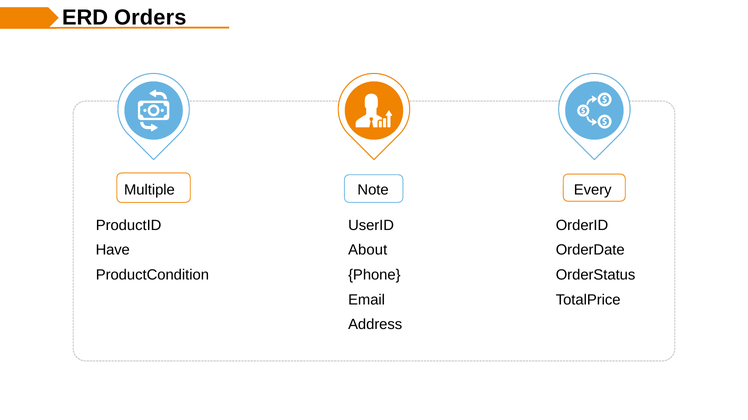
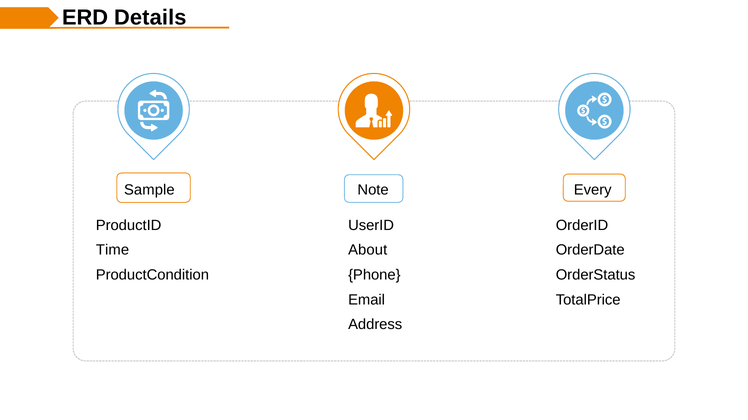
Orders: Orders -> Details (150, 18)
Multiple: Multiple -> Sample (149, 190)
Have: Have -> Time (113, 251)
